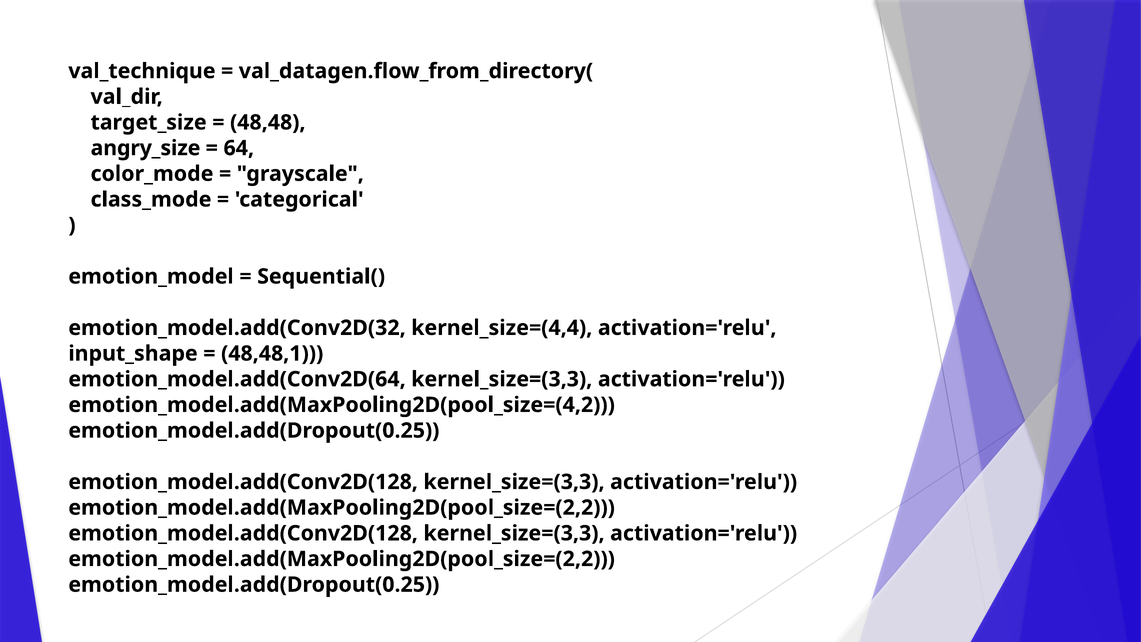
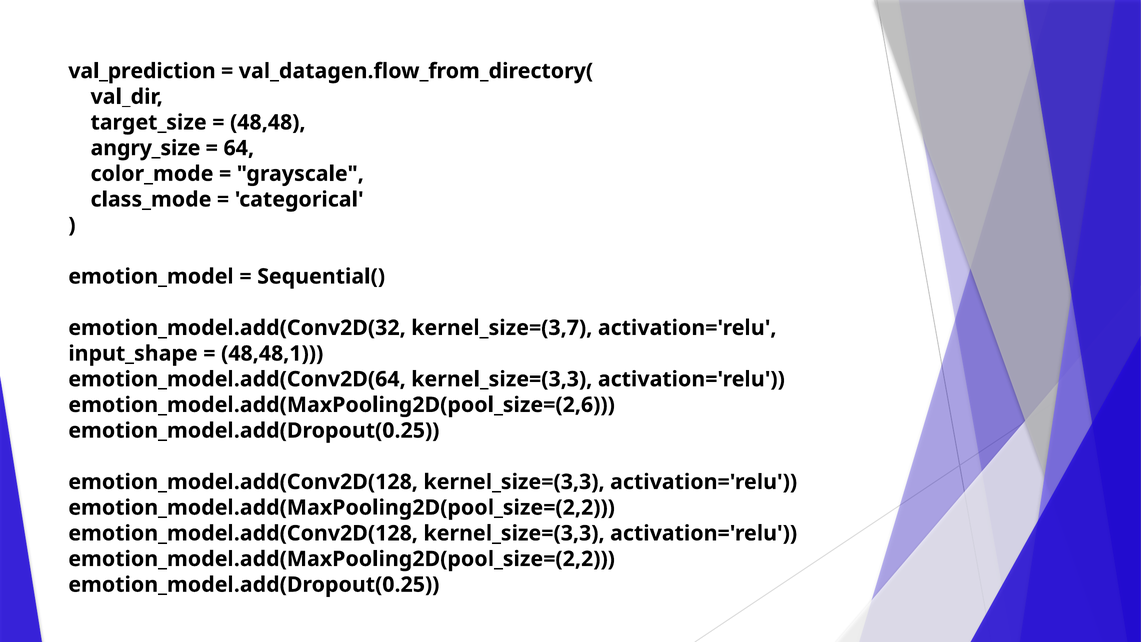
val_technique: val_technique -> val_prediction (142, 71)
kernel_size=(4,4: kernel_size=(4,4 -> kernel_size=(3,7 (502, 328)
emotion_model.add(MaxPooling2D(pool_size=(4,2: emotion_model.add(MaxPooling2D(pool_size=(4,2 -> emotion_model.add(MaxPooling2D(pool_size=(2,6 (342, 405)
